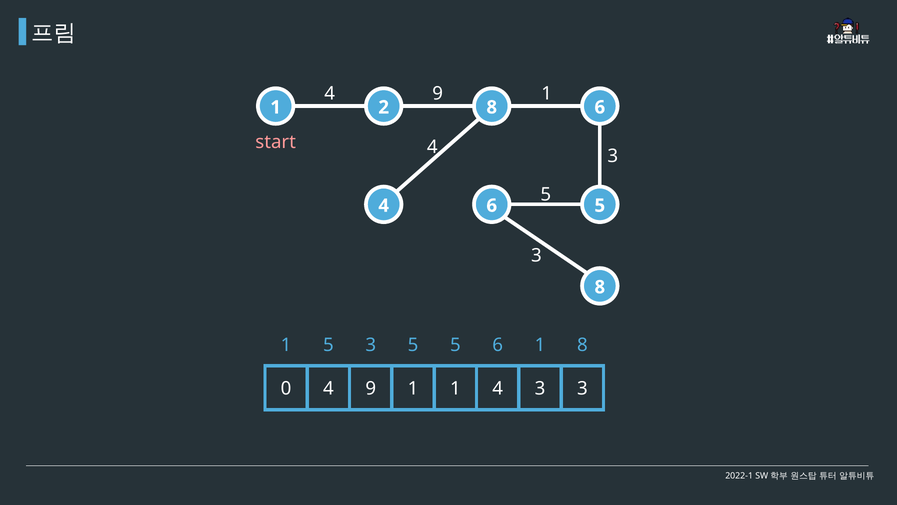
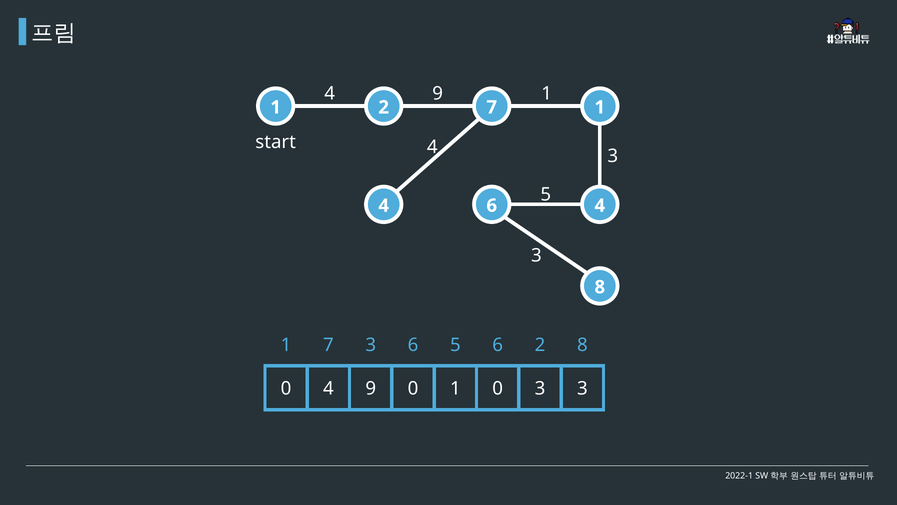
2 8: 8 -> 7 (492, 107)
1 6: 6 -> 1 (600, 107)
start colour: pink -> white (276, 142)
6 5: 5 -> 4 (600, 205)
5: 5 -> 7 (328, 345)
3 5: 5 -> 6 (413, 345)
6 1: 1 -> 2 (540, 345)
9 1: 1 -> 0 (413, 388)
1 4: 4 -> 0 (498, 388)
